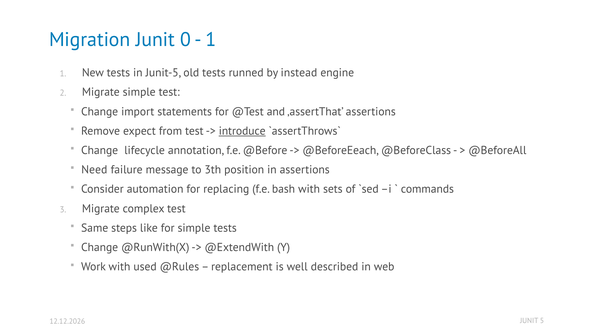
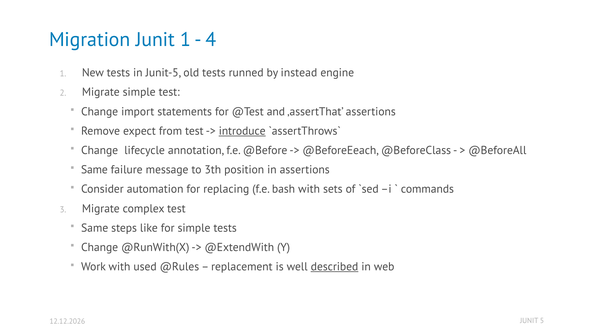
Junit 0: 0 -> 1 (186, 40)
1: 1 -> 4 (211, 40)
Need: Need -> Same (94, 170)
described underline: none -> present (335, 266)
